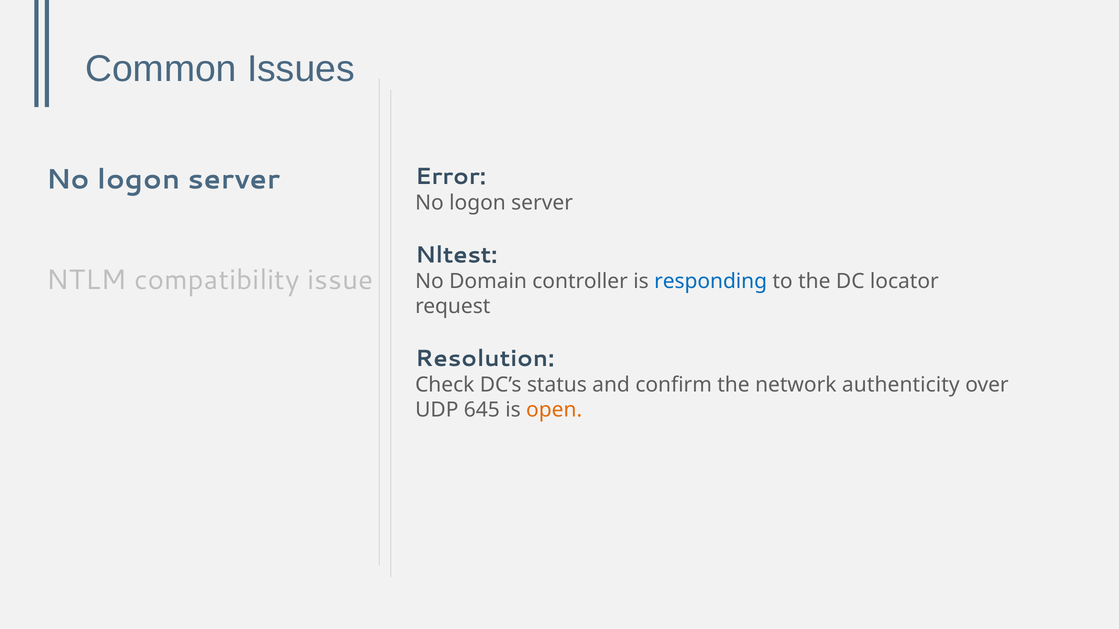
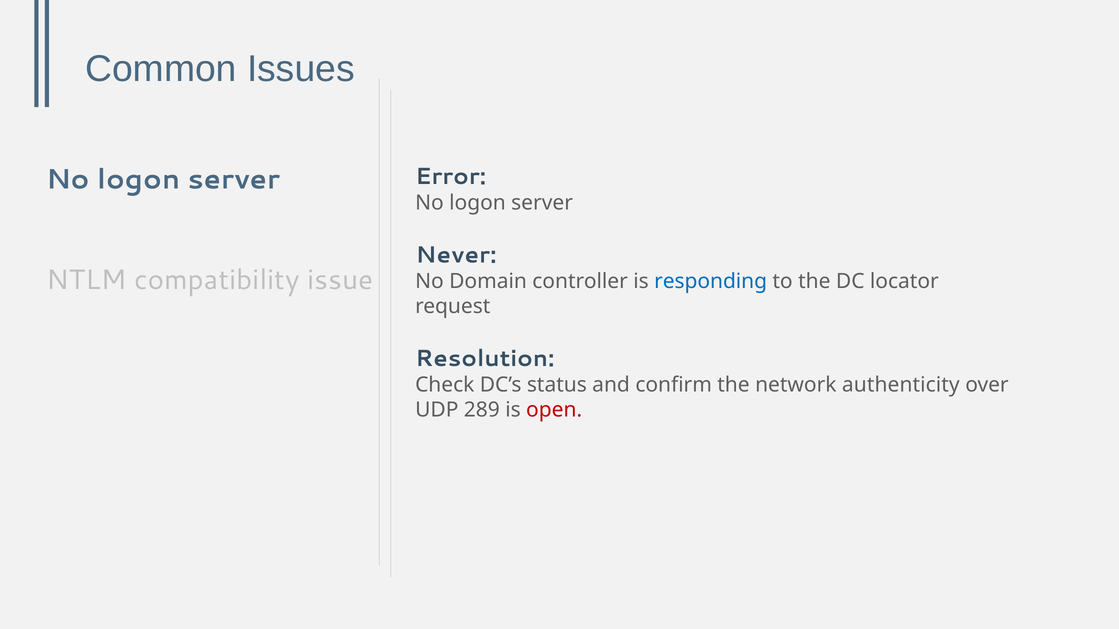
Nltest: Nltest -> Never (456, 255)
645: 645 -> 289 (482, 410)
open colour: orange -> red (554, 410)
